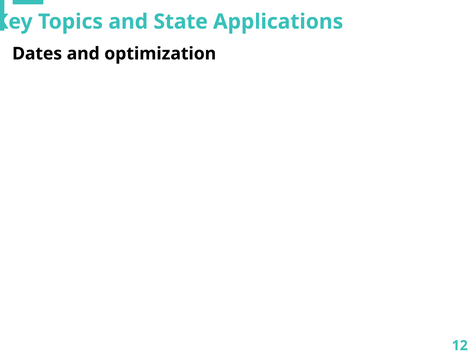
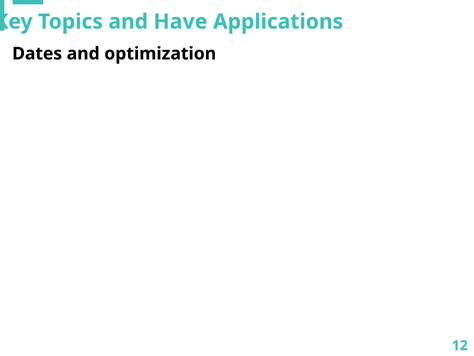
State: State -> Have (180, 22)
